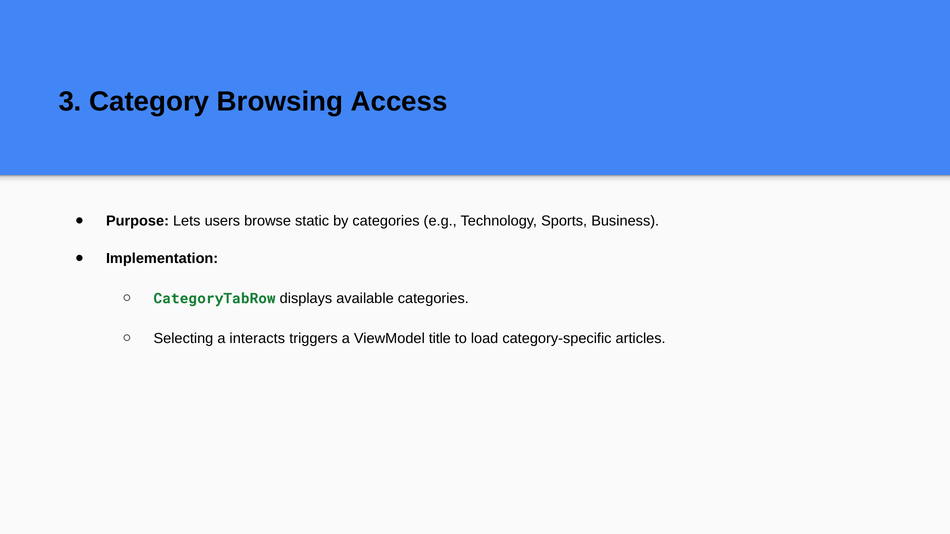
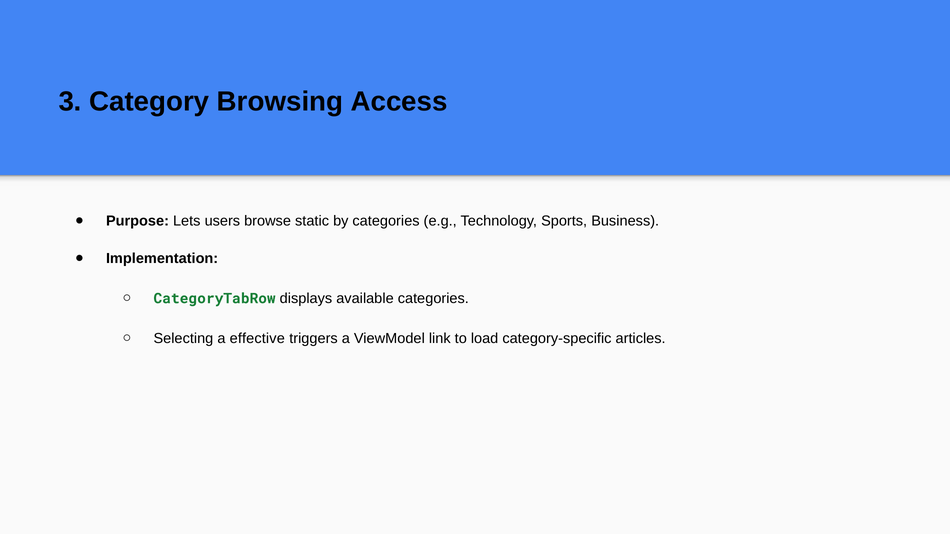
interacts: interacts -> effective (257, 339)
title: title -> link (440, 339)
